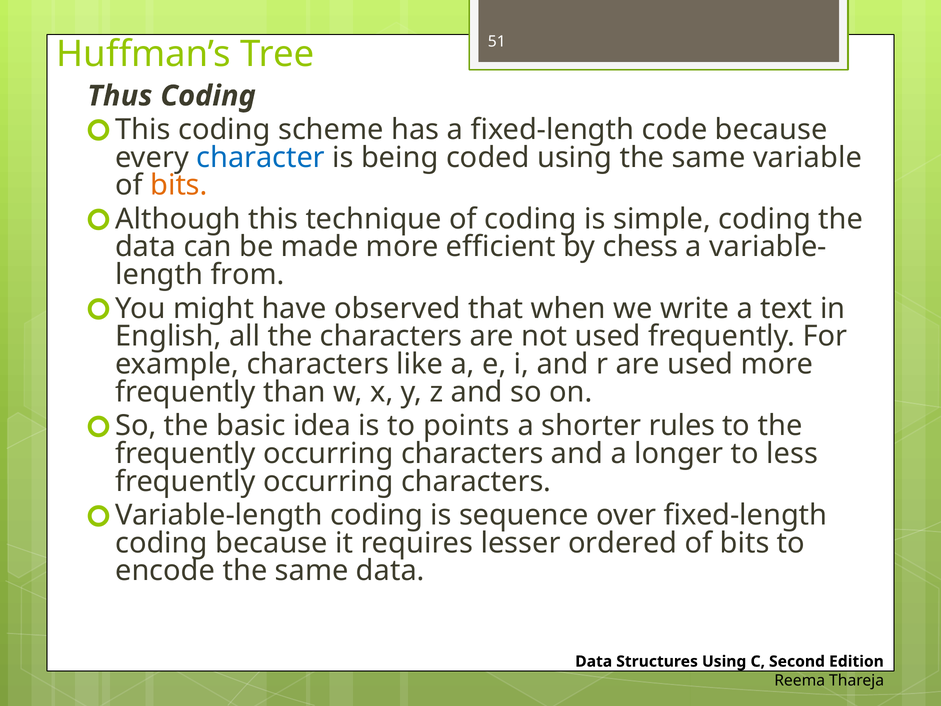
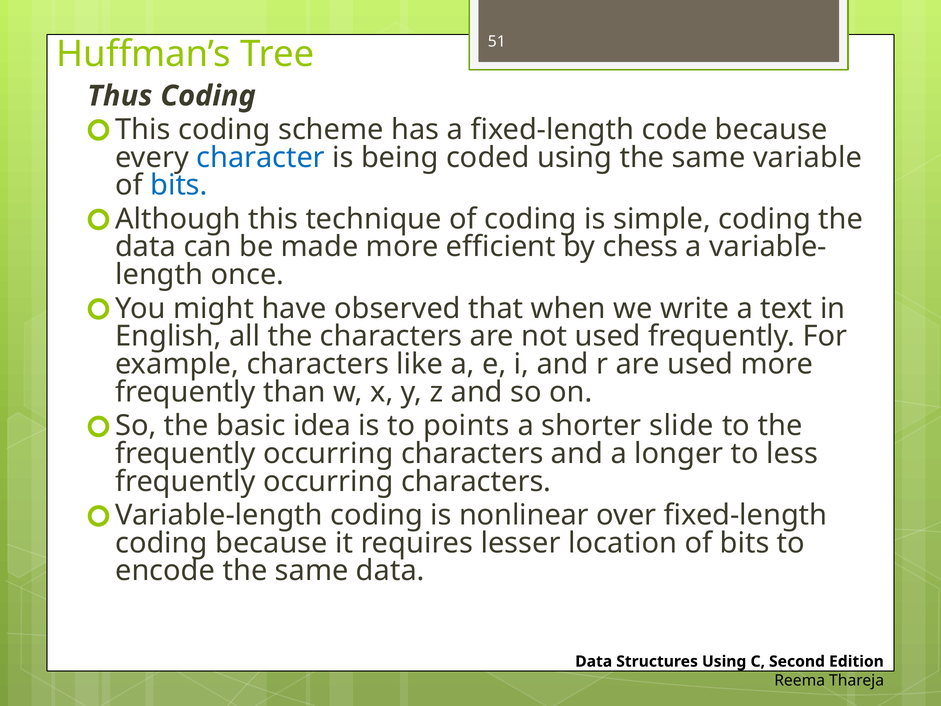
bits colour: orange -> blue (179, 185)
from: from -> once (247, 275)
rules: rules -> slide (682, 426)
sequence: sequence -> nonlinear (524, 515)
ordered: ordered -> location (623, 543)
